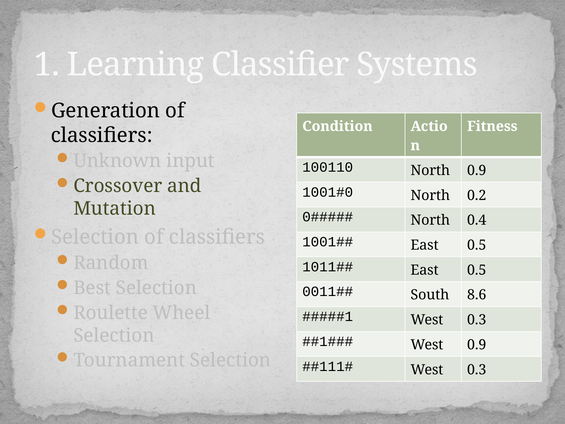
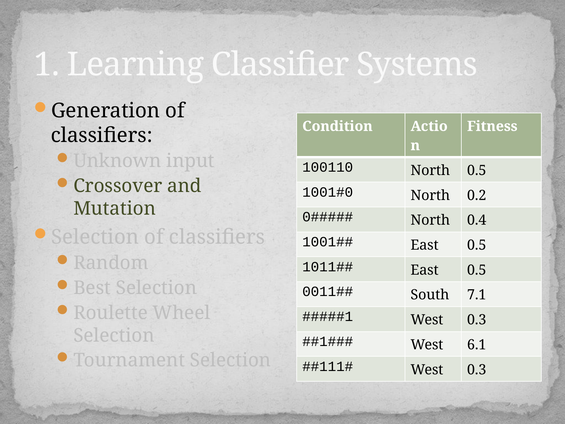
North 0.9: 0.9 -> 0.5 (477, 170)
8.6: 8.6 -> 7.1 (477, 295)
West 0.9: 0.9 -> 6.1 (477, 345)
